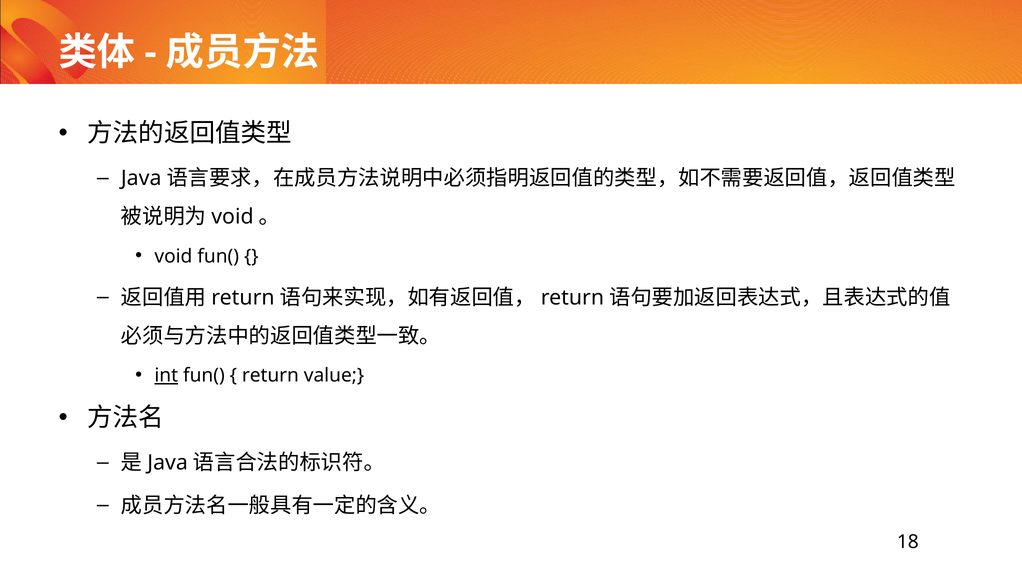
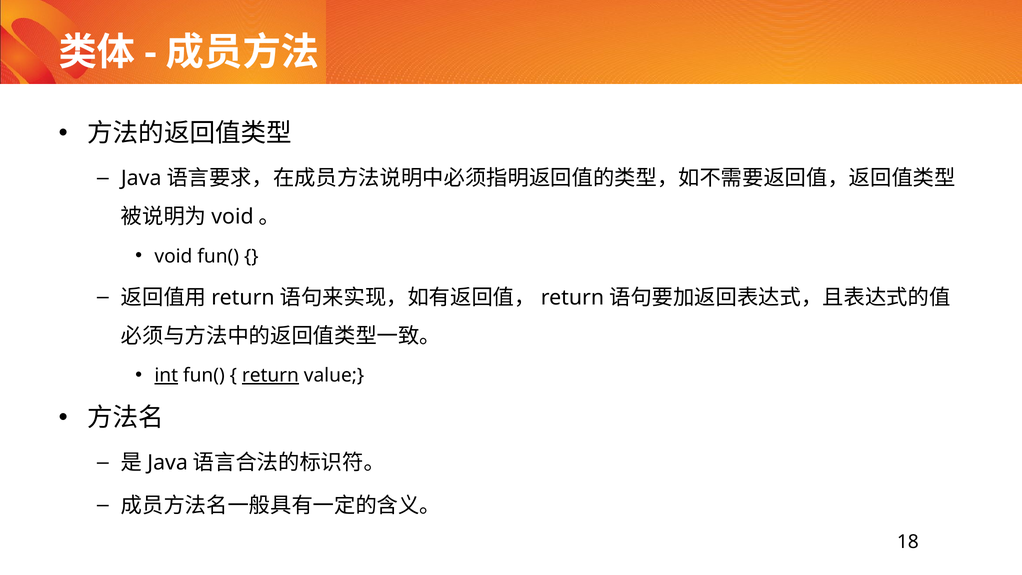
return underline: none -> present (270, 375)
